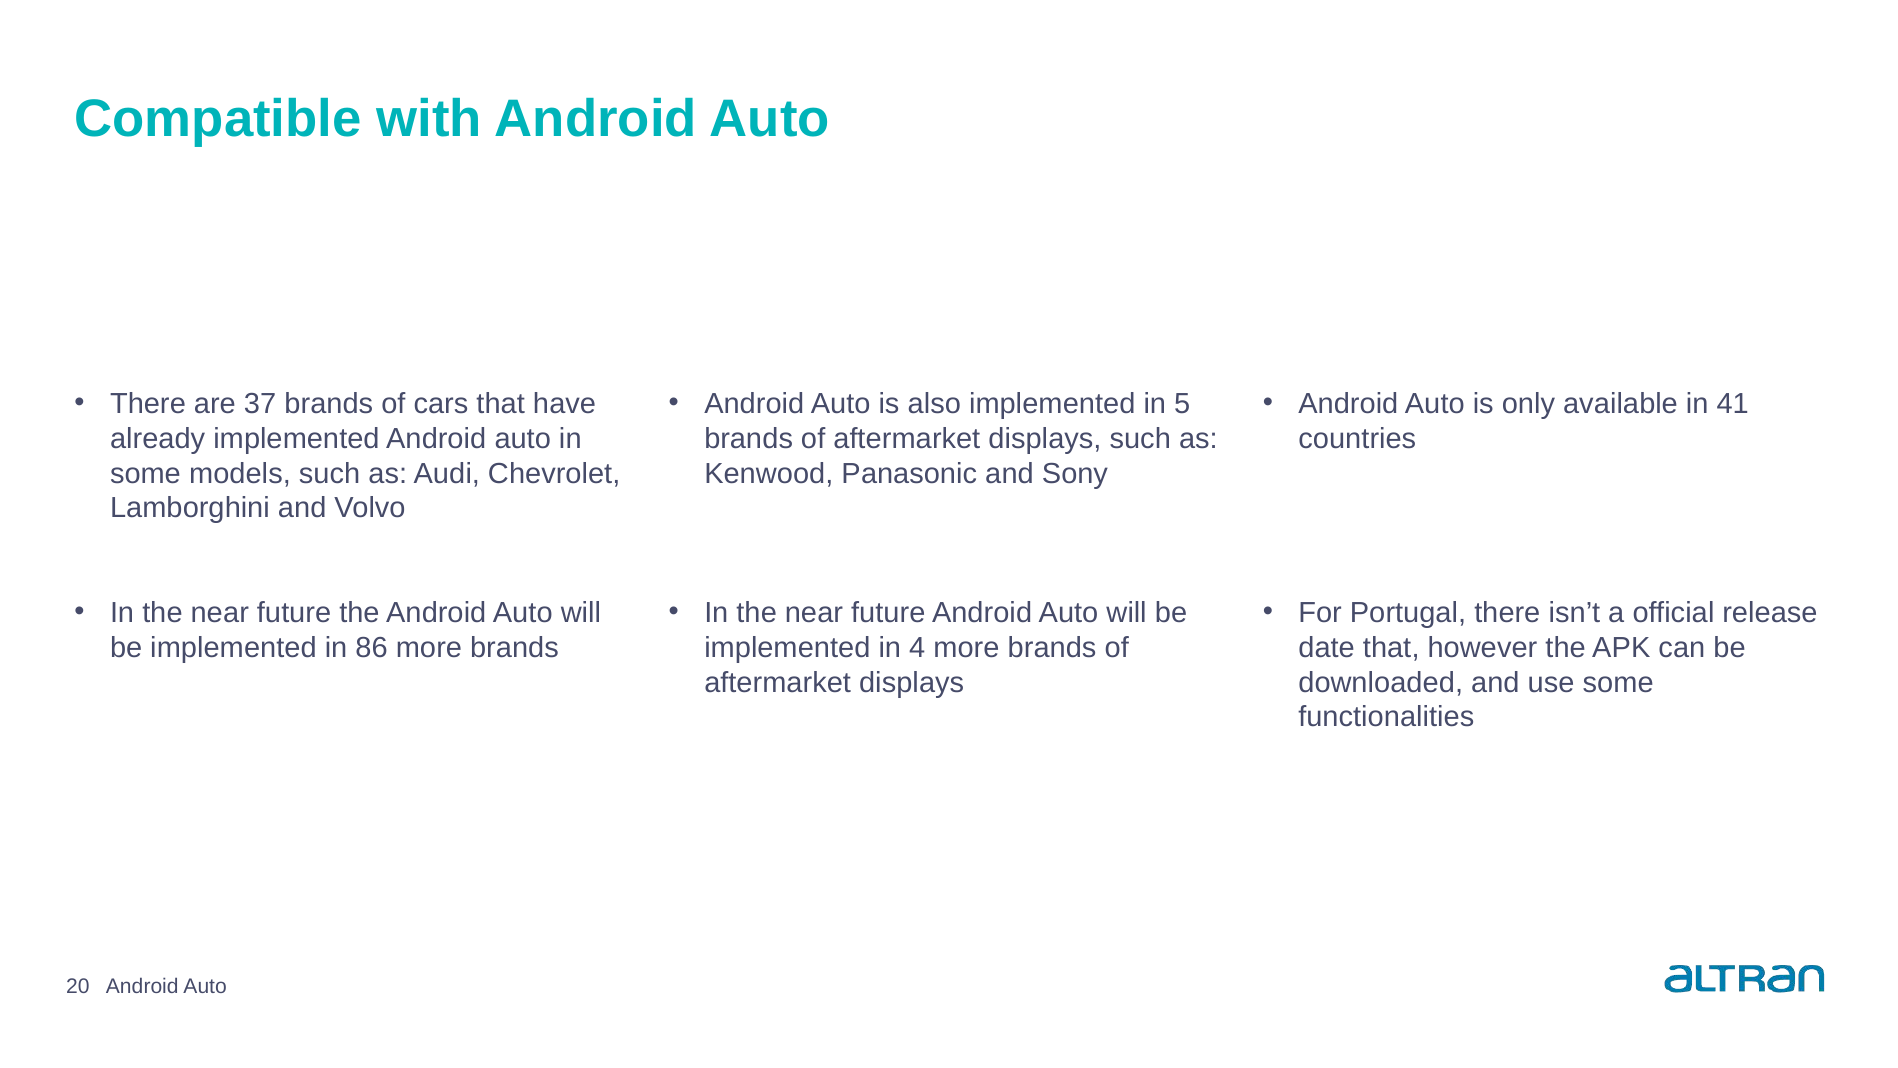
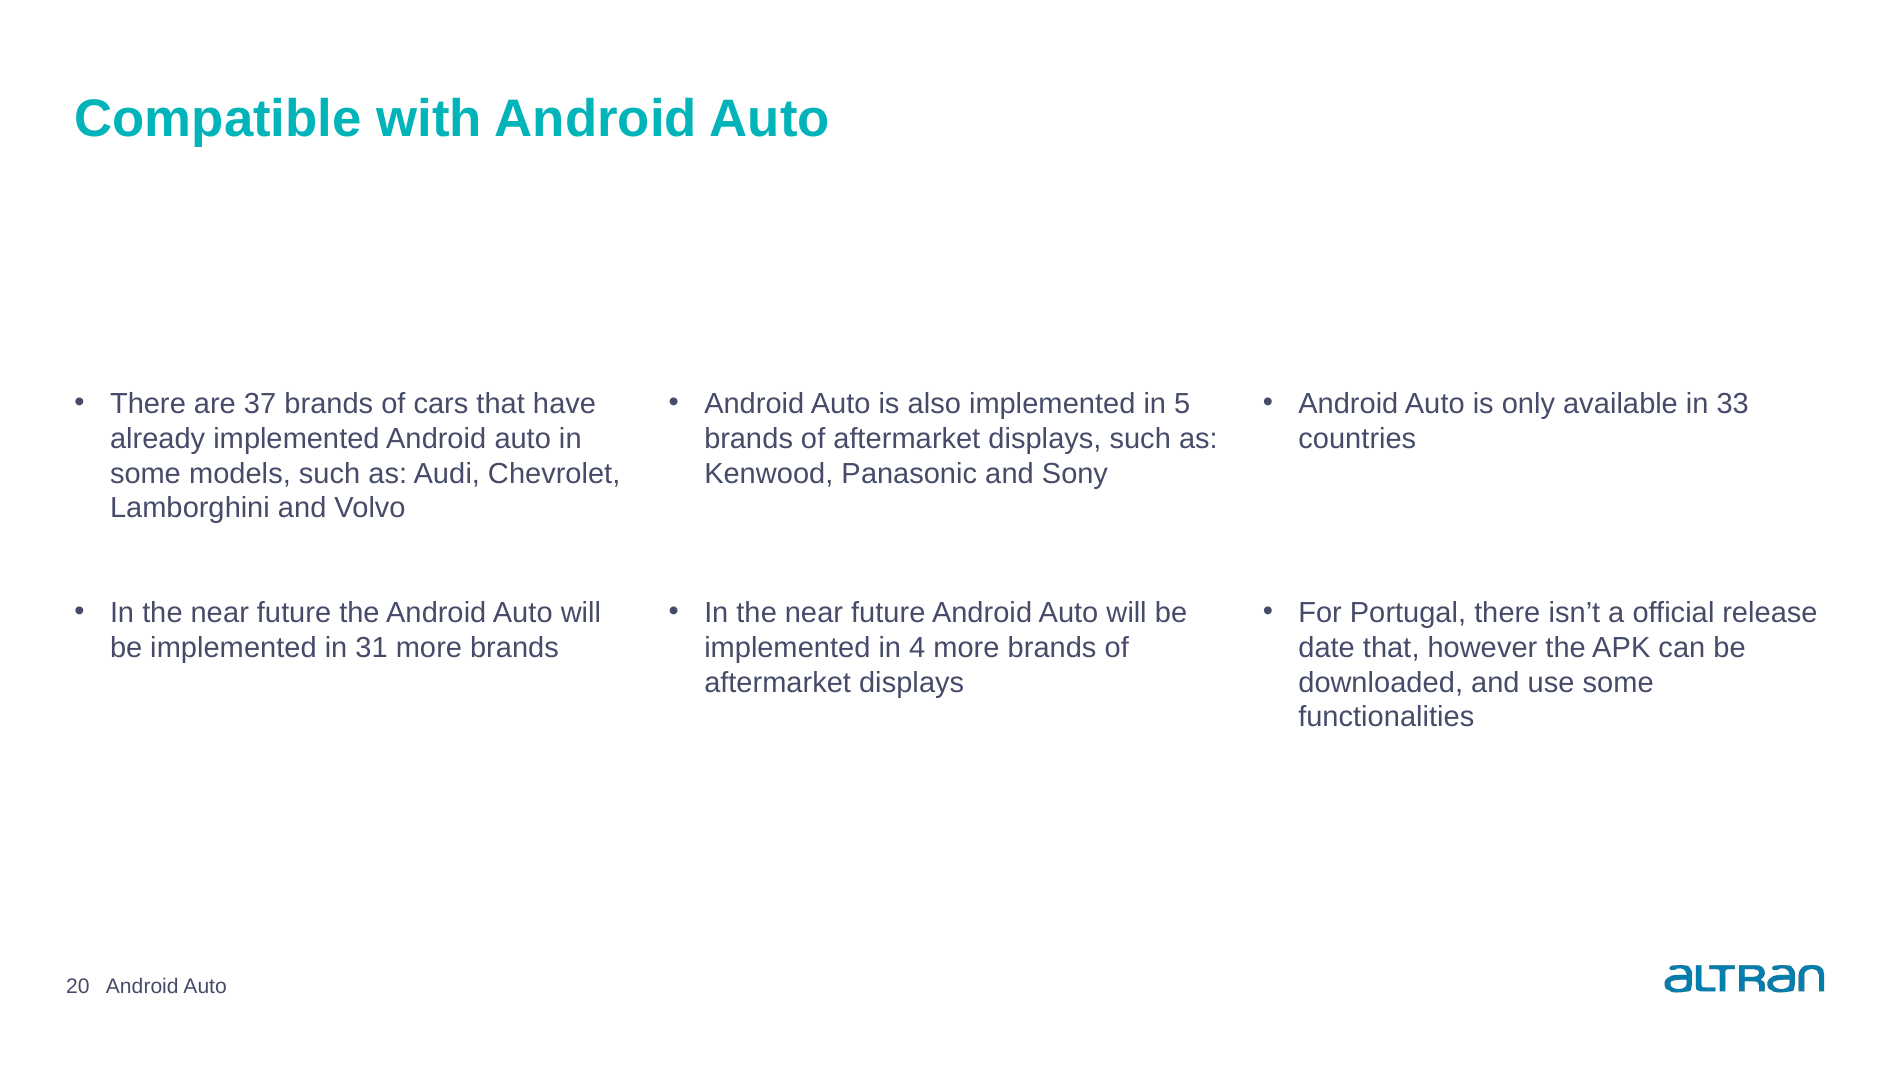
41: 41 -> 33 (1733, 404)
86: 86 -> 31 (372, 647)
